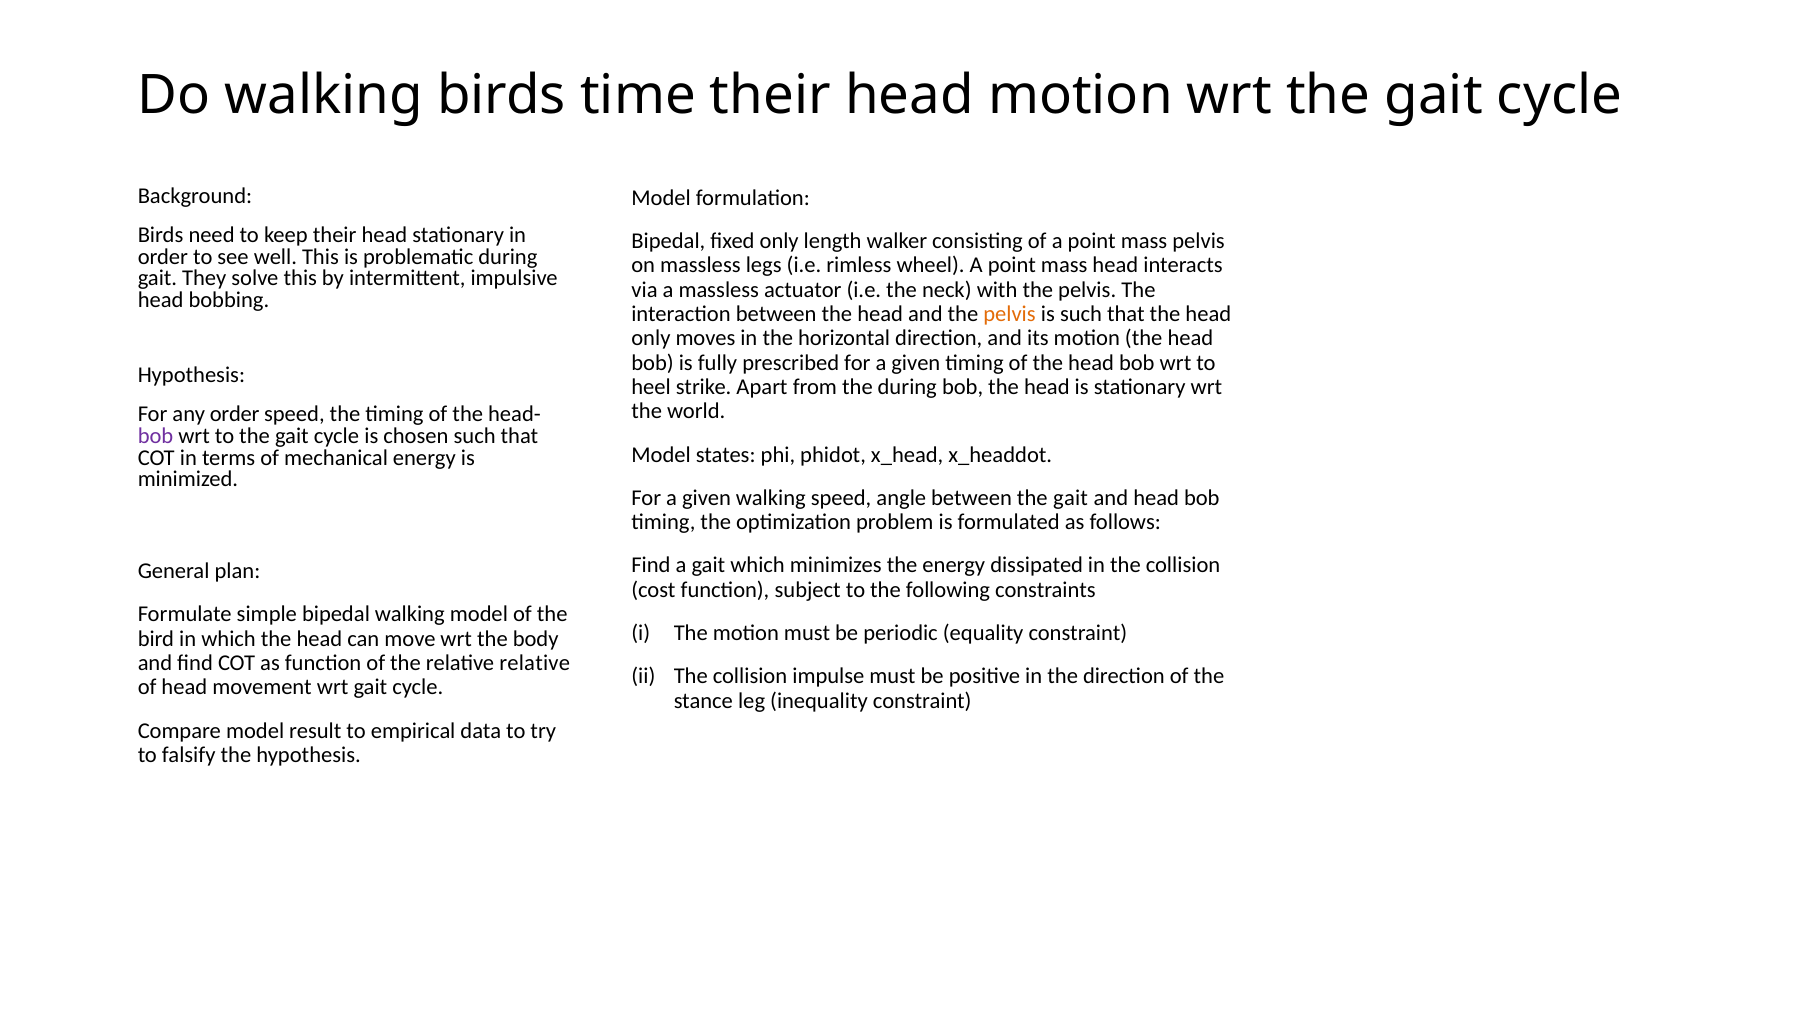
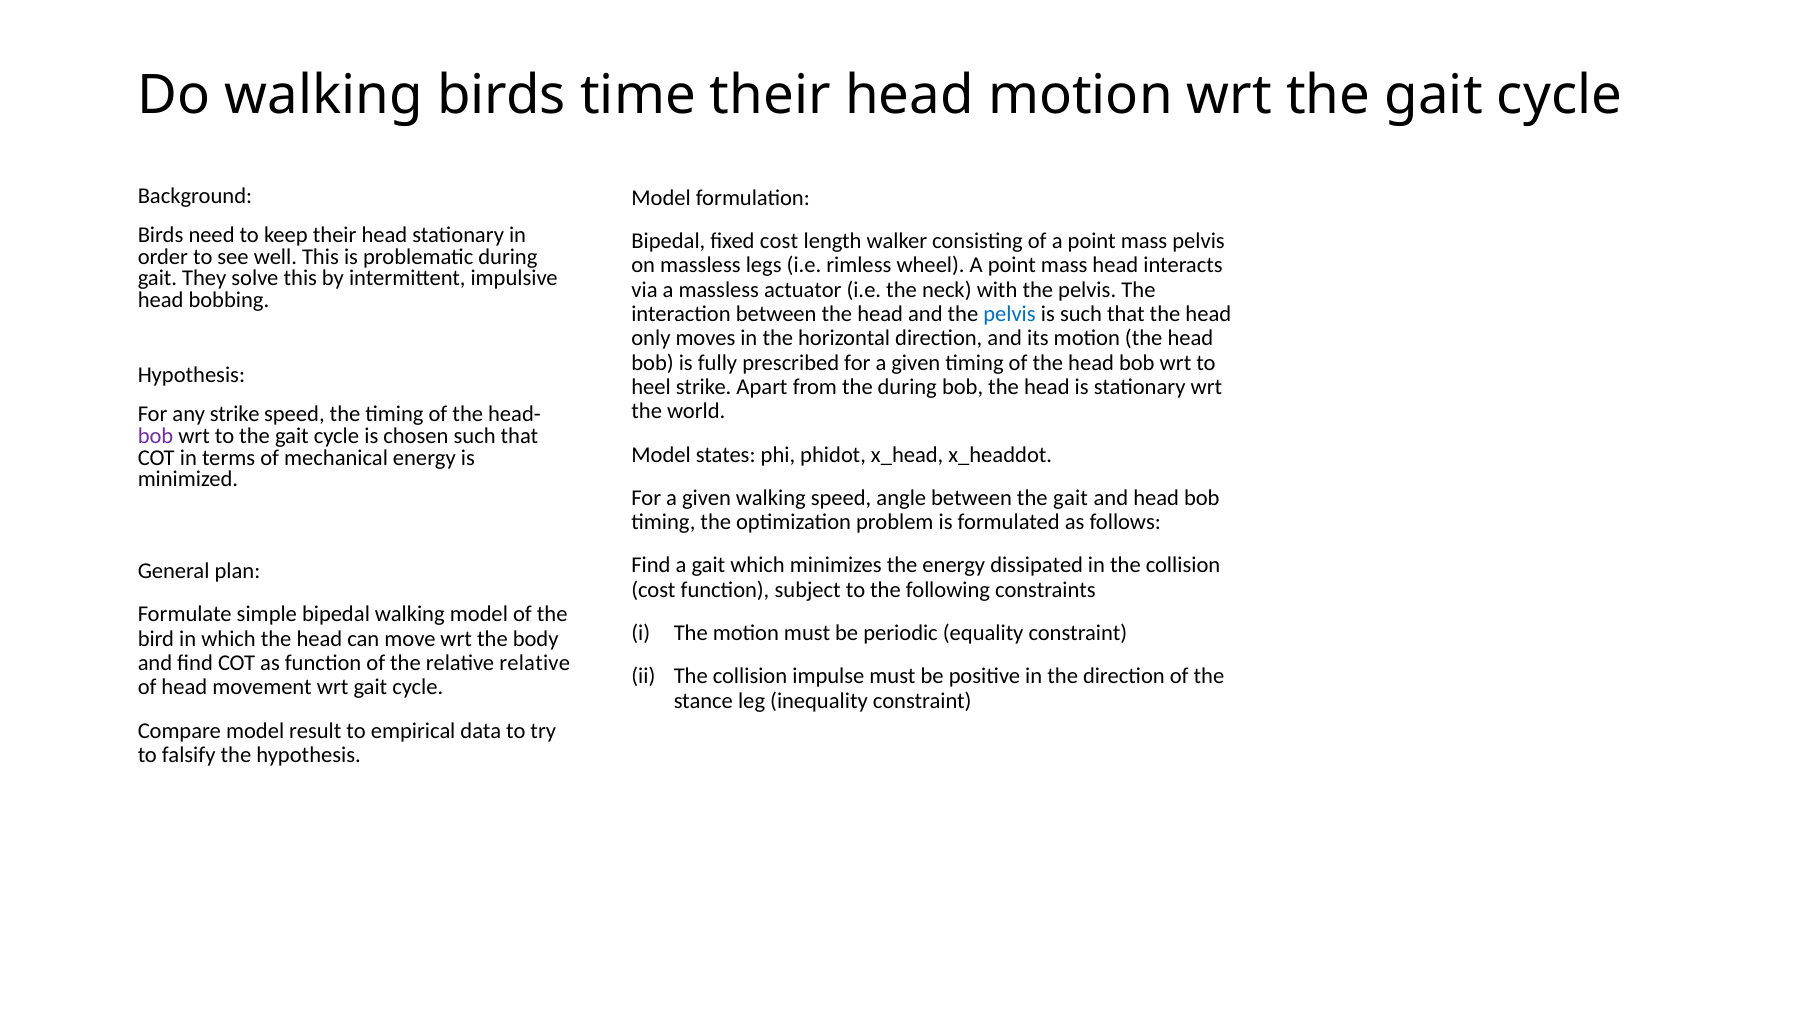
fixed only: only -> cost (779, 241)
pelvis colour: orange -> blue (1009, 314)
any order: order -> strike (235, 414)
